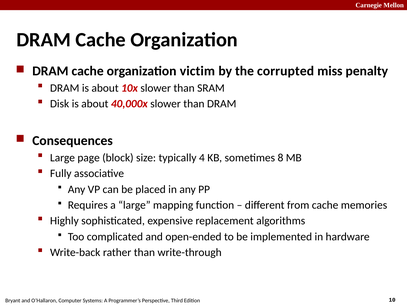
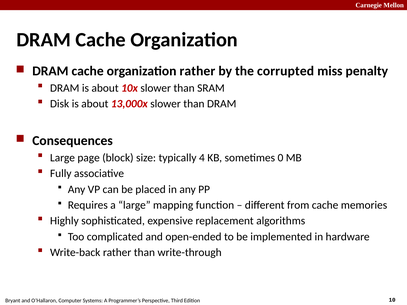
organization victim: victim -> rather (197, 71)
40,000x: 40,000x -> 13,000x (129, 104)
8: 8 -> 0 (280, 158)
